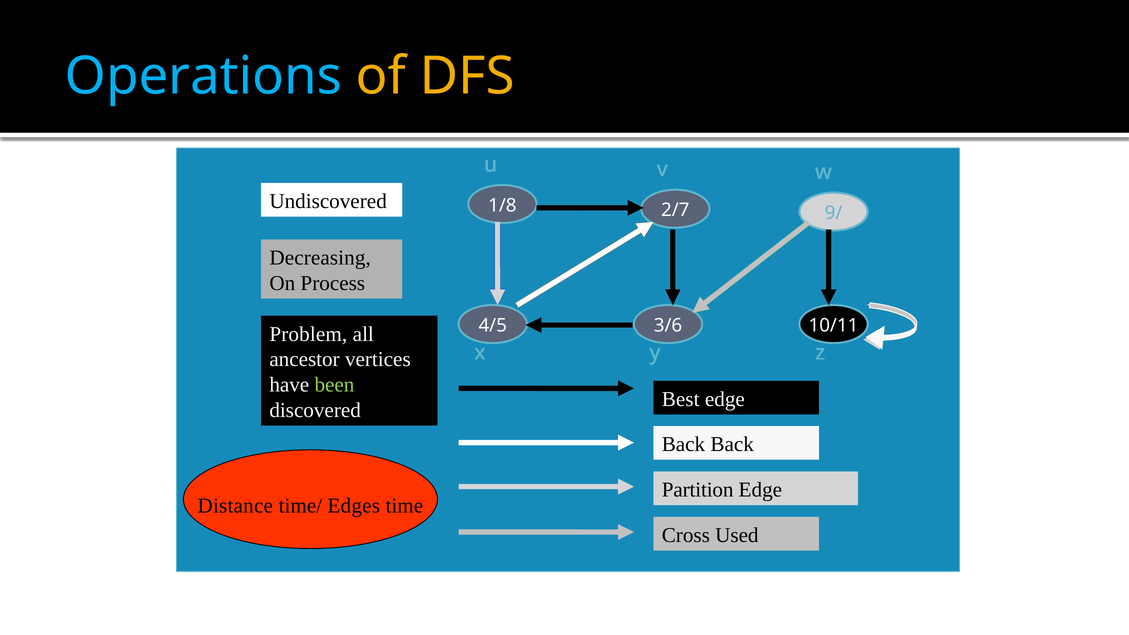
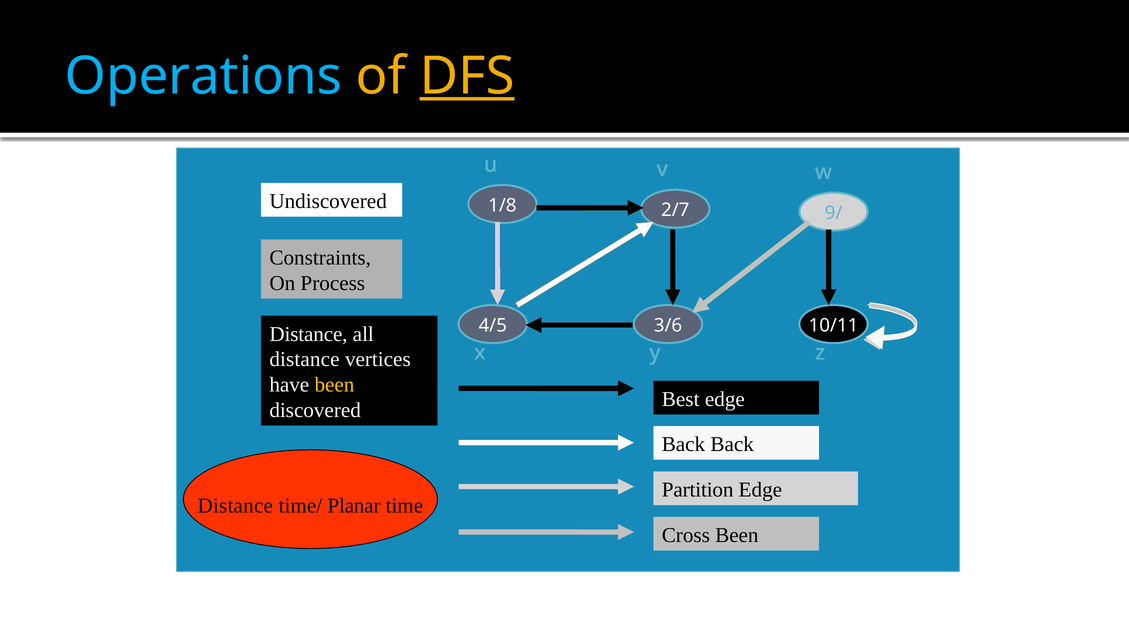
DFS underline: none -> present (467, 76)
Decreasing: Decreasing -> Constraints (320, 258)
Problem: Problem -> Distance (308, 334)
ancestor: ancestor -> distance (304, 359)
been colour: light green -> yellow (334, 385)
Edges: Edges -> Planar (354, 506)
Cross Used: Used -> Been (737, 535)
